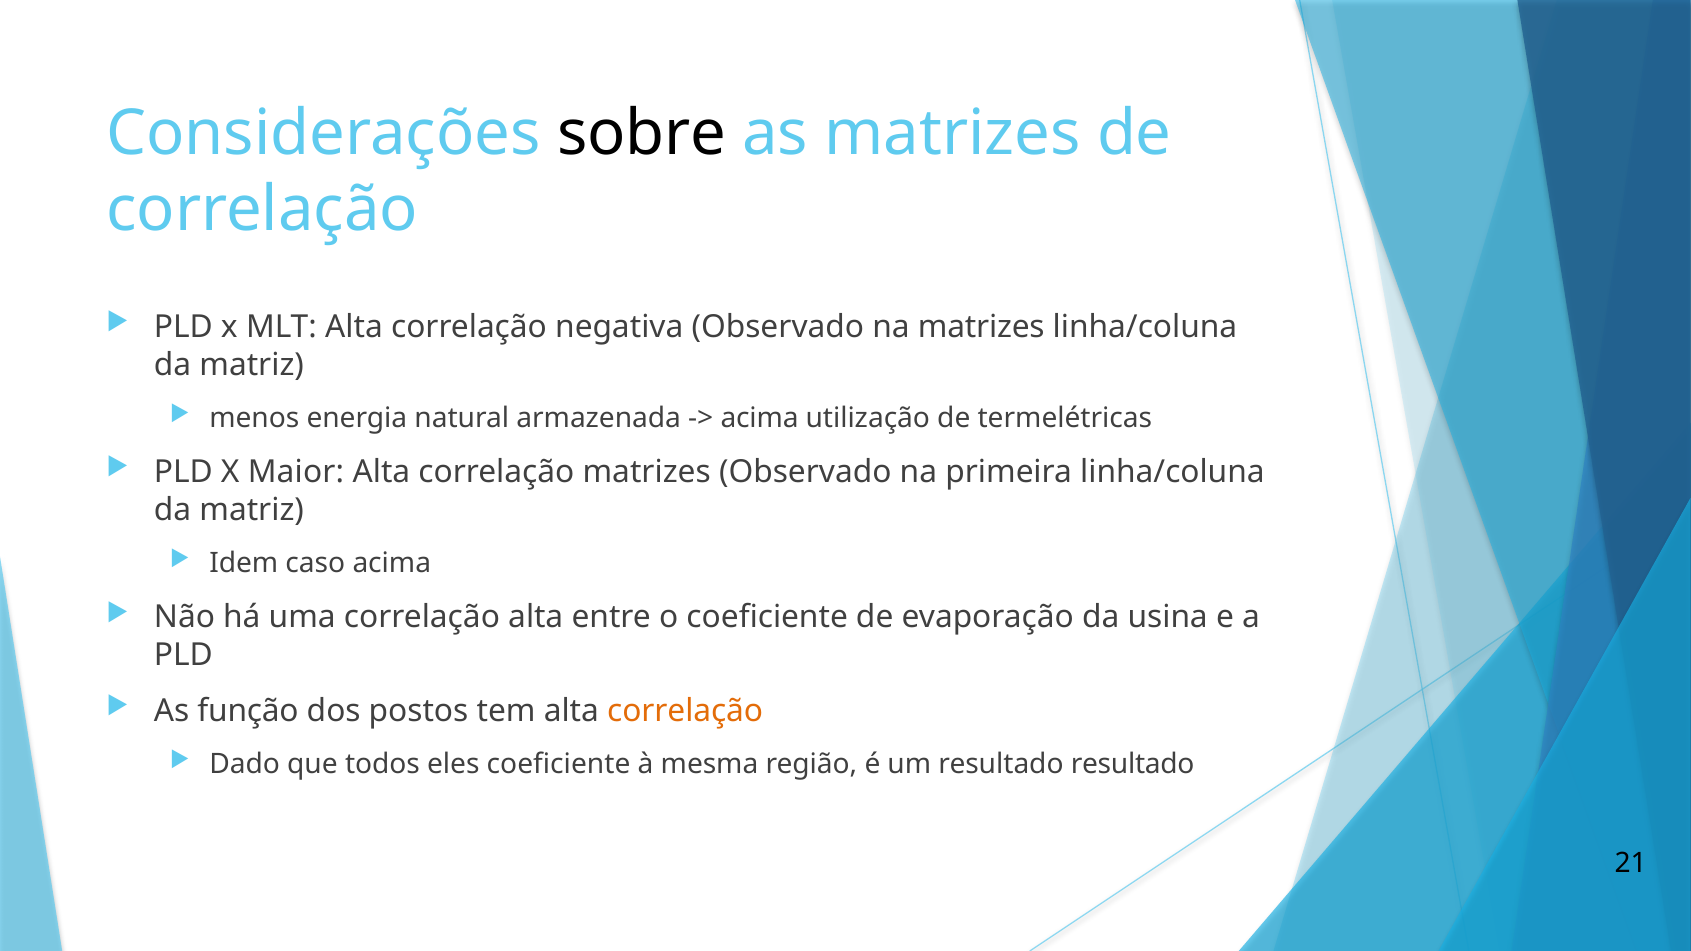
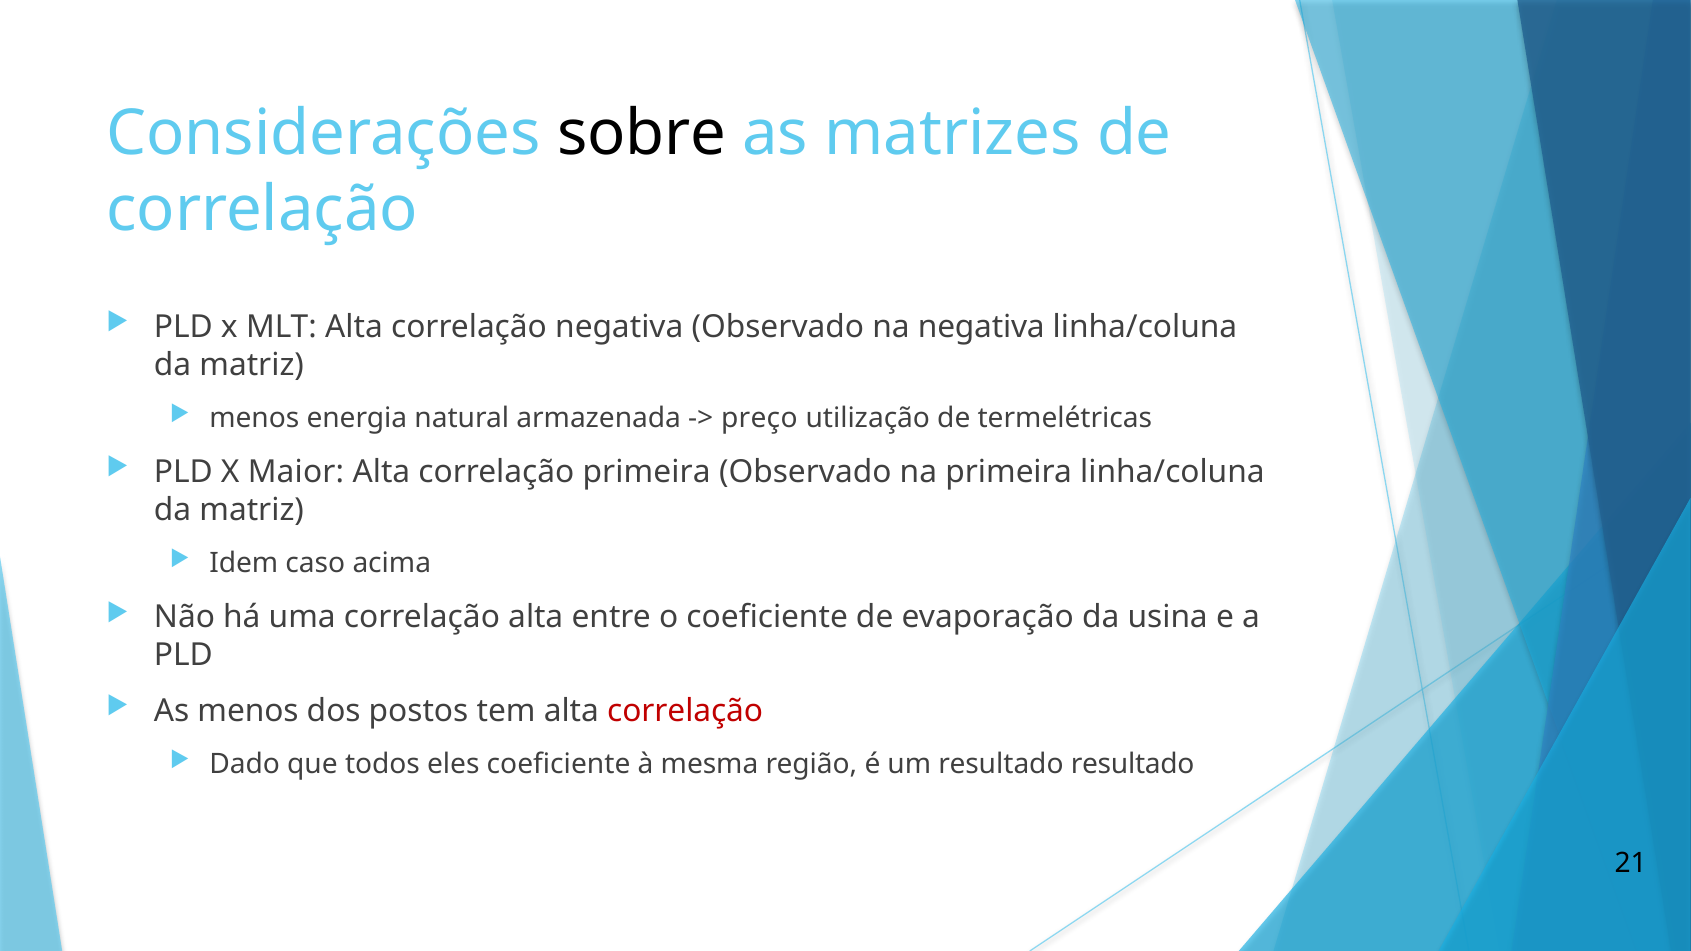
na matrizes: matrizes -> negativa (981, 327)
acima: acima -> preço (759, 419)
correlação matrizes: matrizes -> primeira (647, 472)
As função: função -> menos (248, 711)
correlação colour: orange -> red (685, 711)
